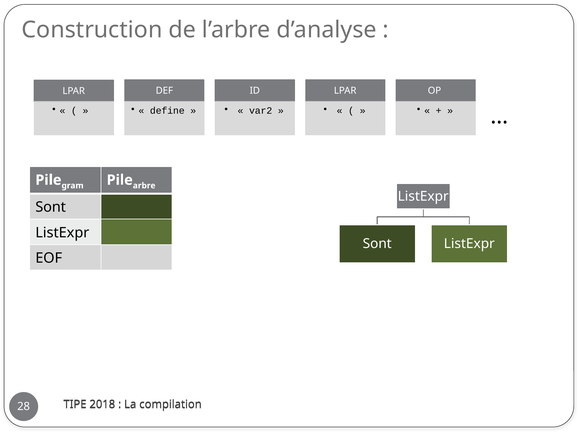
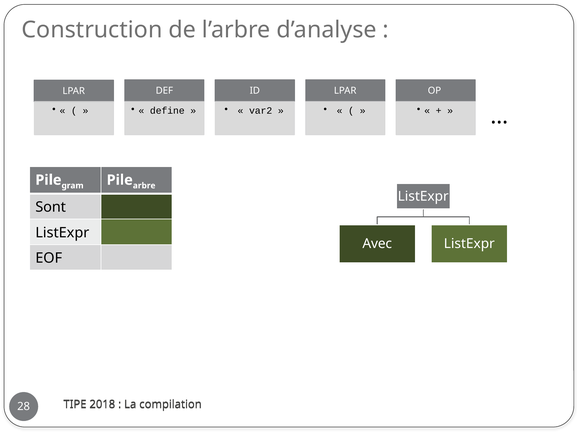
Sont: Sont -> Avec (377, 244)
